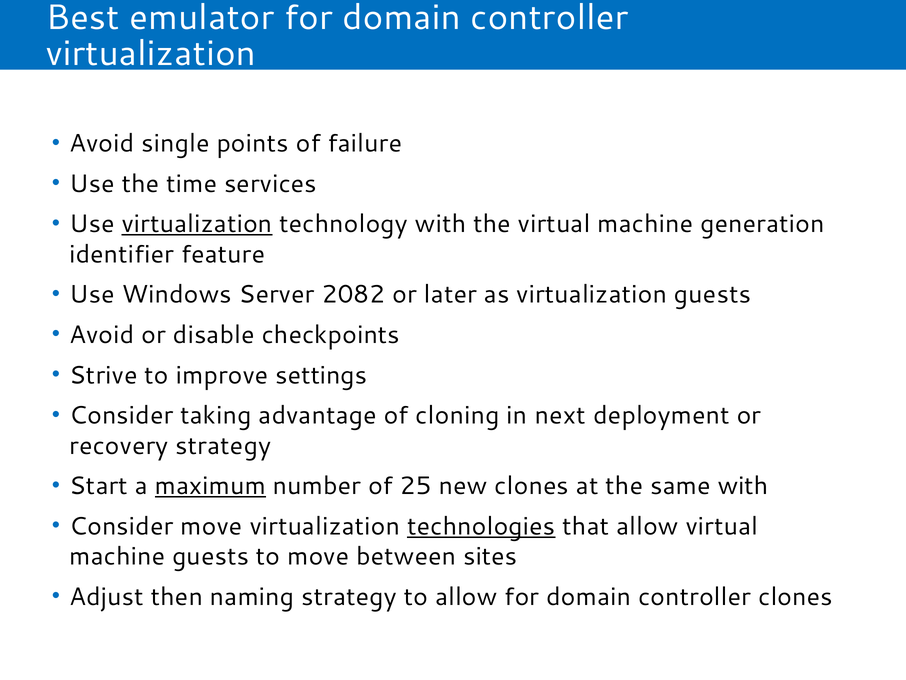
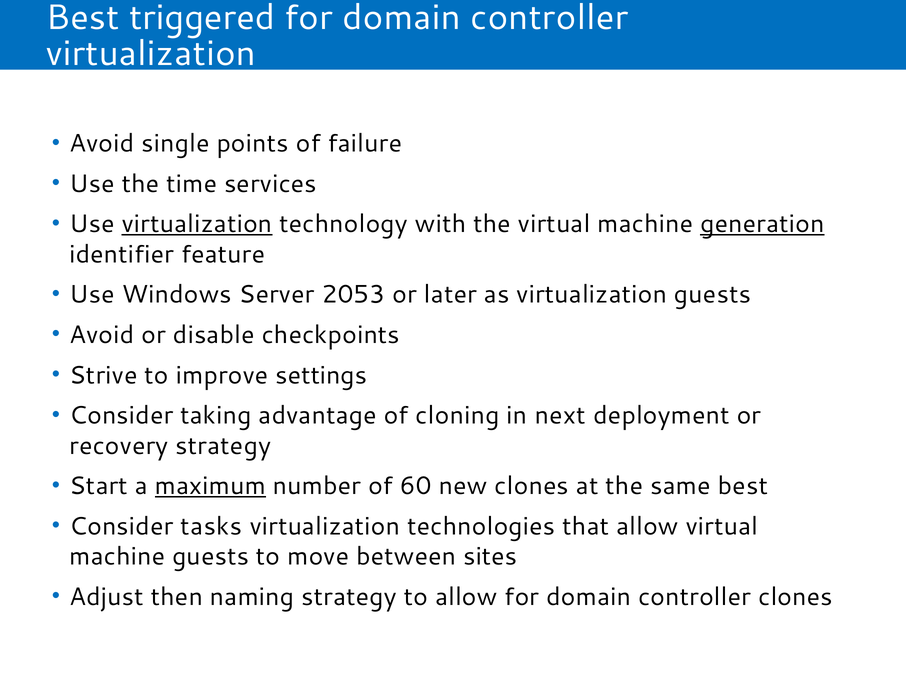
emulator: emulator -> triggered (202, 18)
generation underline: none -> present (762, 224)
2082: 2082 -> 2053 (353, 294)
25: 25 -> 60 (416, 486)
same with: with -> best (743, 486)
Consider move: move -> tasks (211, 526)
technologies underline: present -> none (481, 526)
